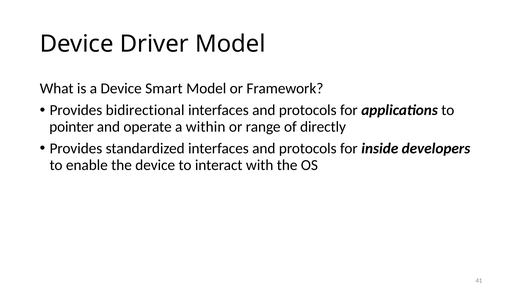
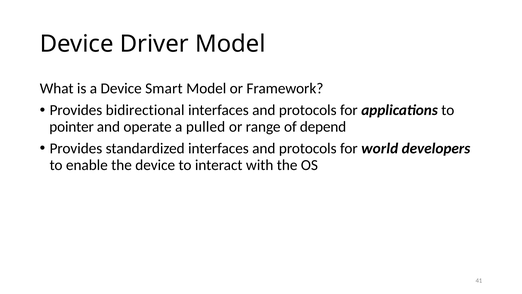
within: within -> pulled (206, 126)
directly: directly -> depend (323, 126)
inside: inside -> world (380, 148)
